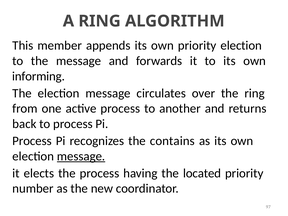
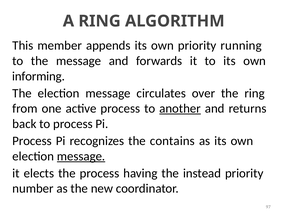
priority election: election -> running (241, 45)
another underline: none -> present (180, 109)
located: located -> instead (202, 173)
